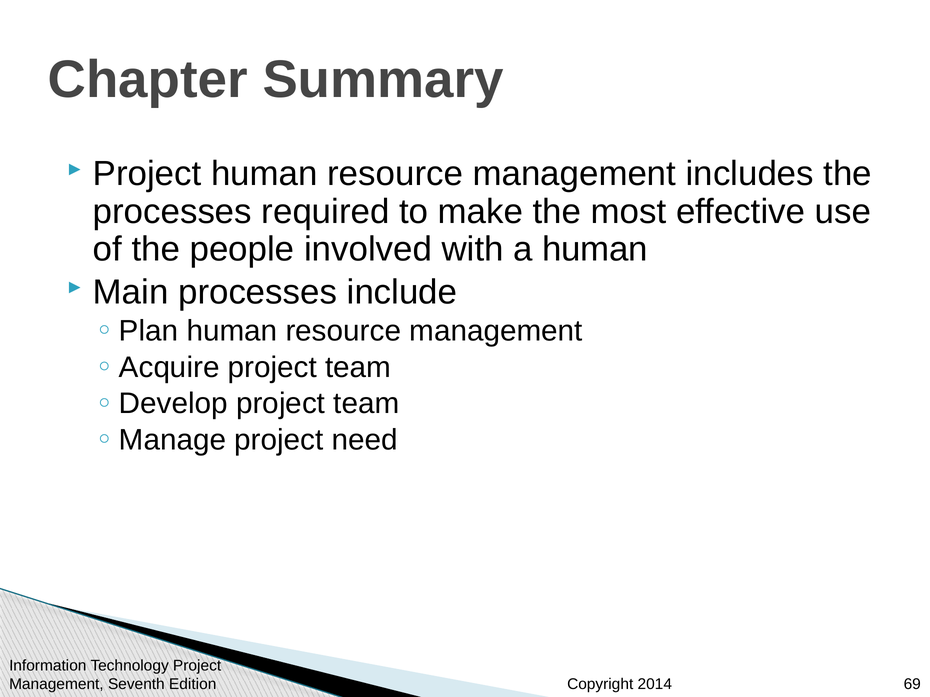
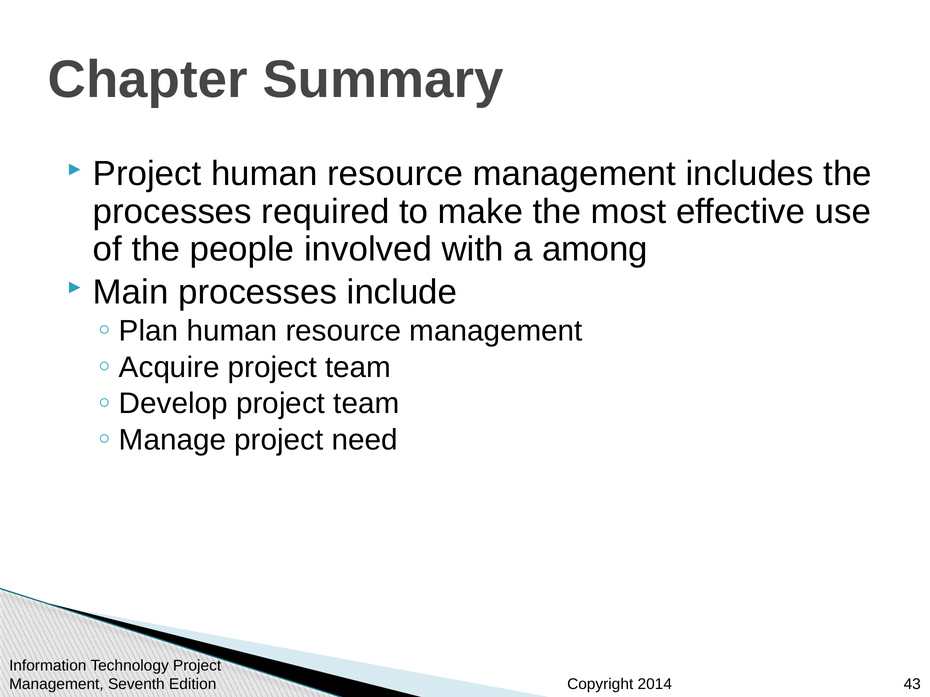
a human: human -> among (595, 249)
69: 69 -> 43 (912, 685)
